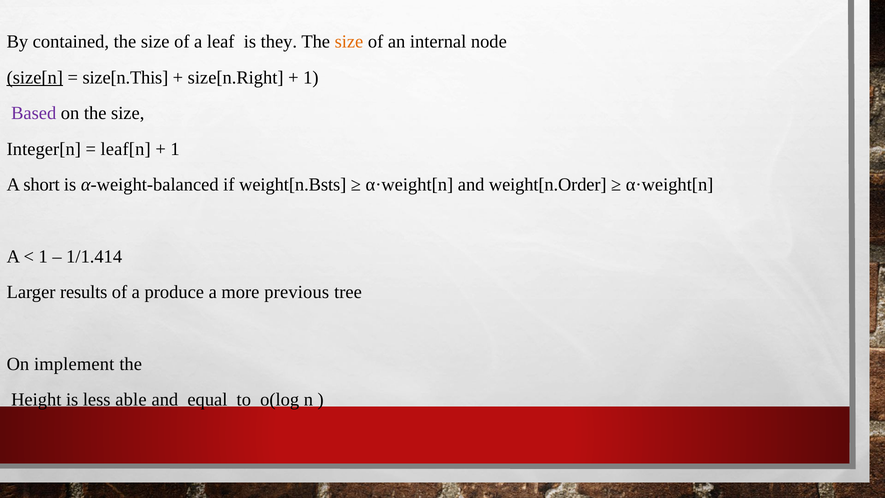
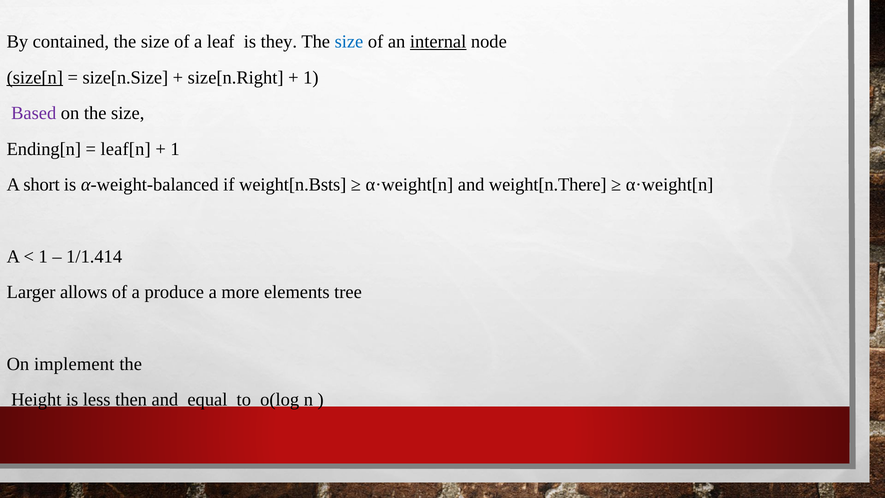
size colour: orange -> blue (349, 42)
internal underline: none -> present (438, 42)
size[n.This: size[n.This -> size[n.Size (125, 77)
Integer[n: Integer[n -> Ending[n (44, 149)
weight[n.Order: weight[n.Order -> weight[n.There (548, 185)
results: results -> allows (84, 292)
previous: previous -> elements (297, 292)
able: able -> then (131, 400)
